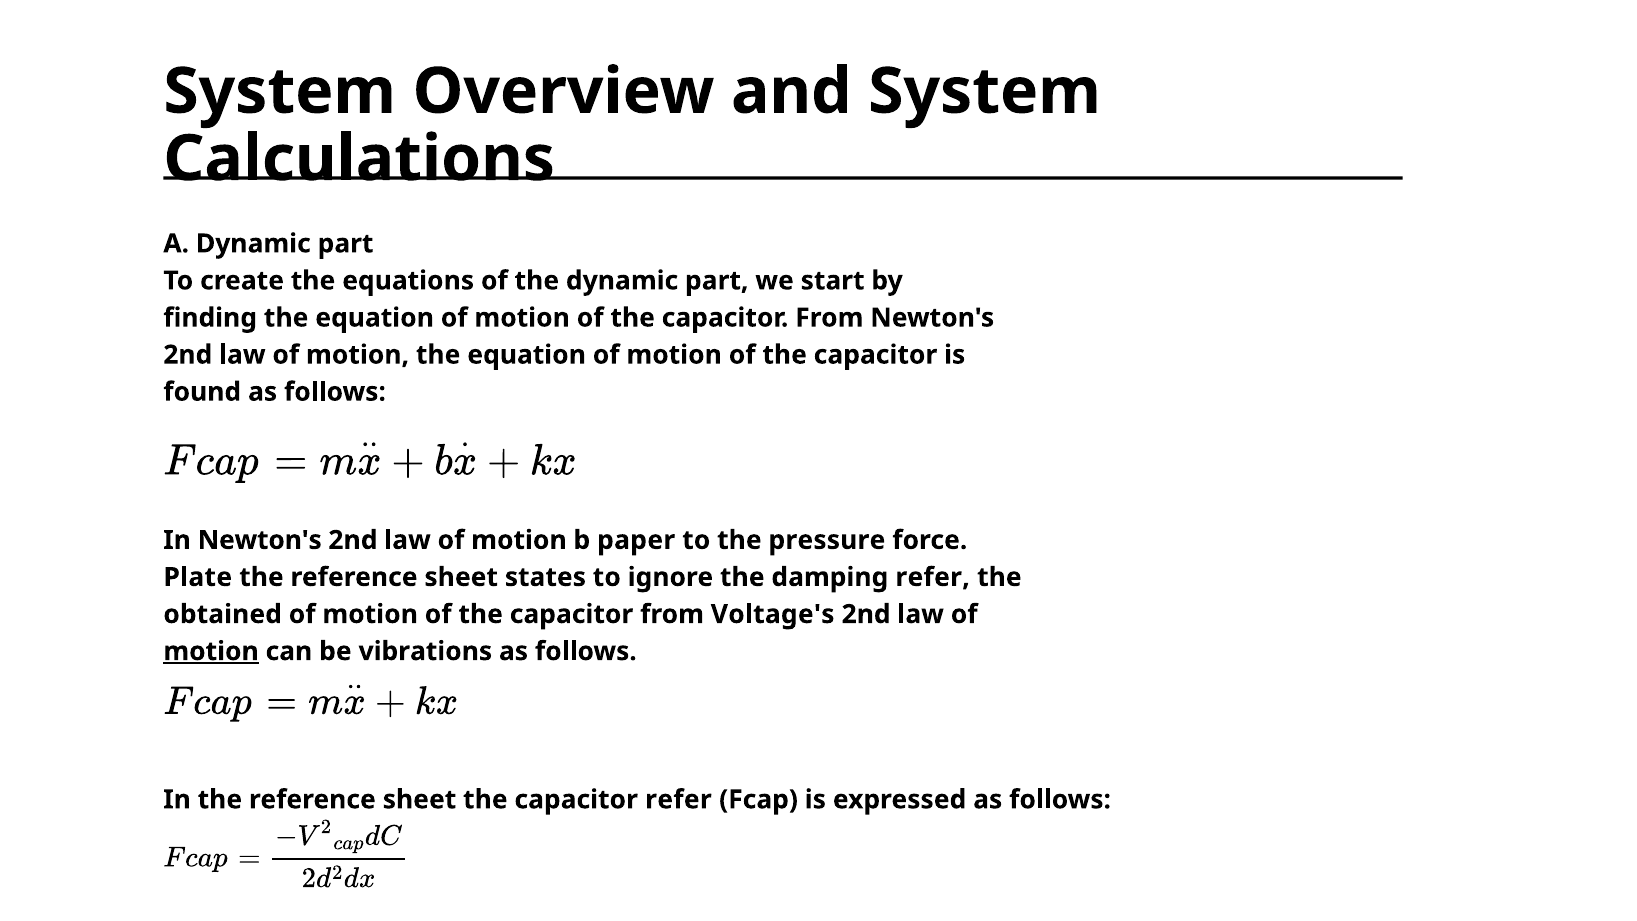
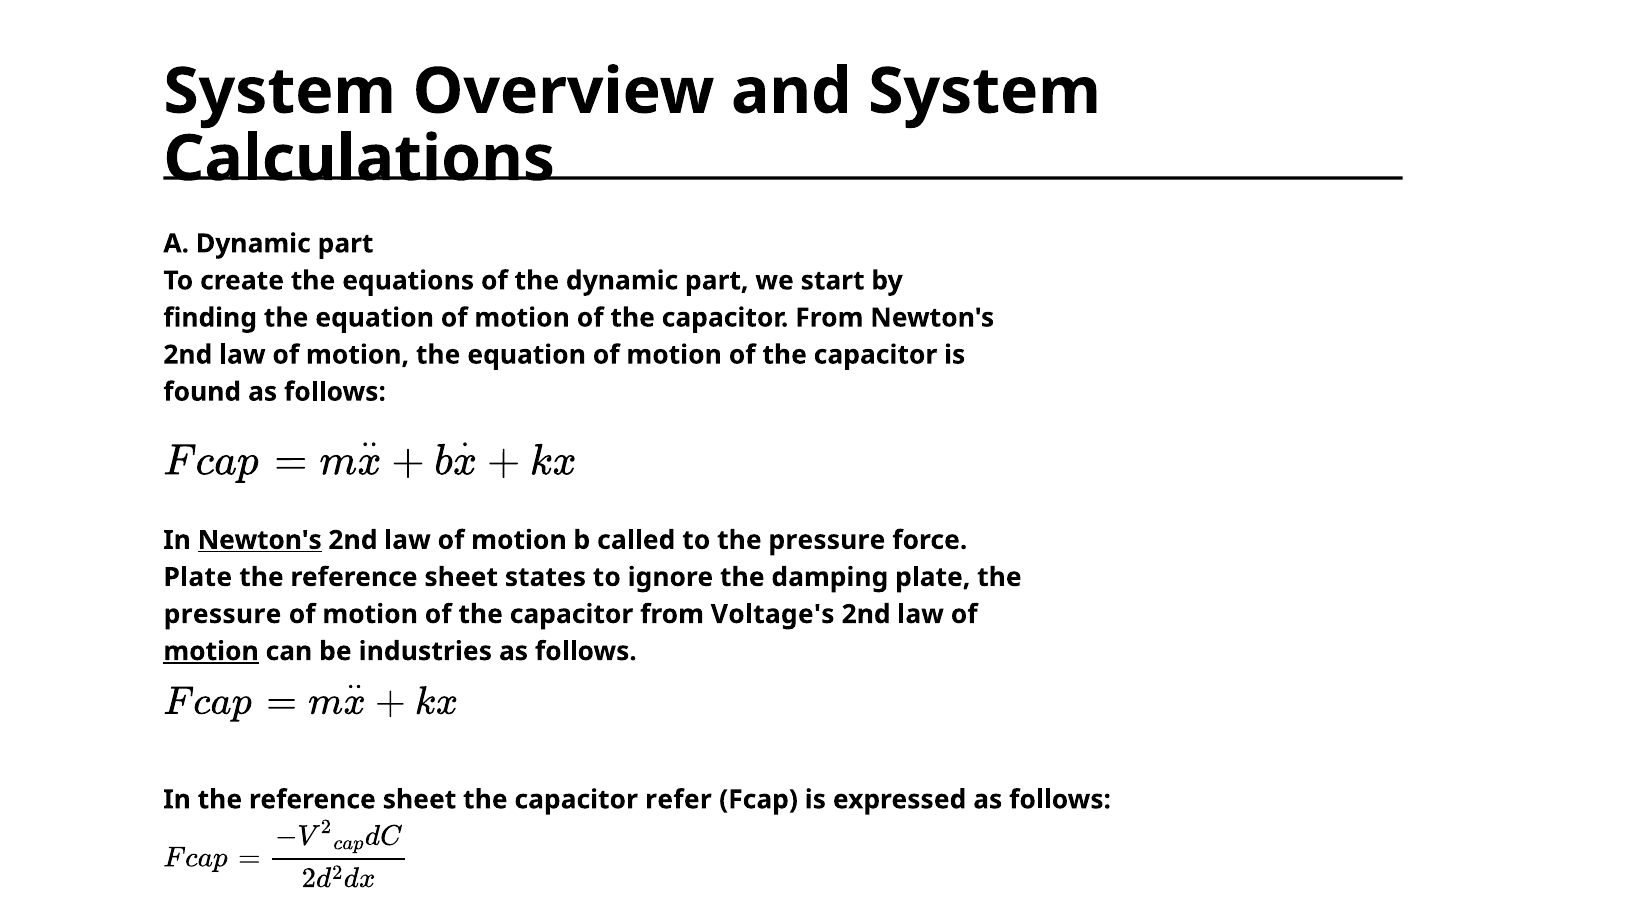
Newton's underline: none -> present (260, 540)
paper: paper -> called (636, 540)
damping refer: refer -> plate (933, 577)
obtained: obtained -> pressure (223, 614)
vibrations: vibrations -> industries (425, 651)
